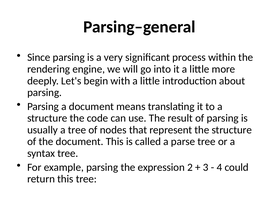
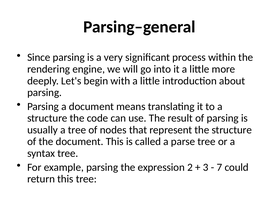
4: 4 -> 7 (219, 167)
